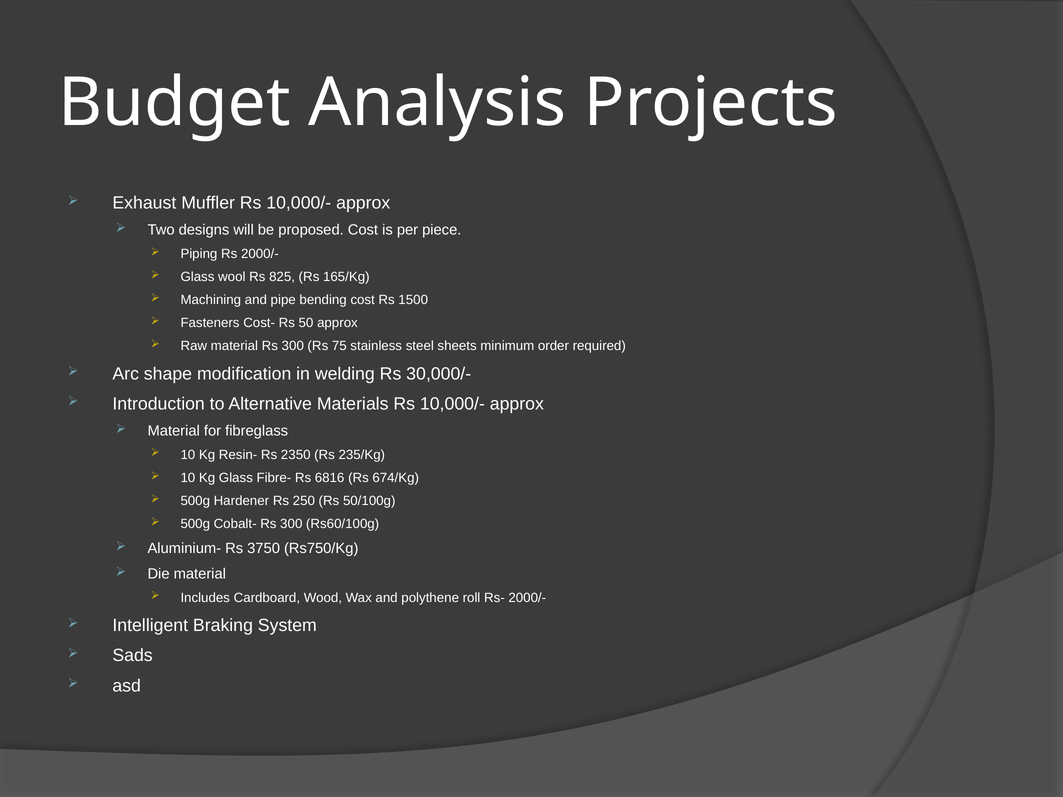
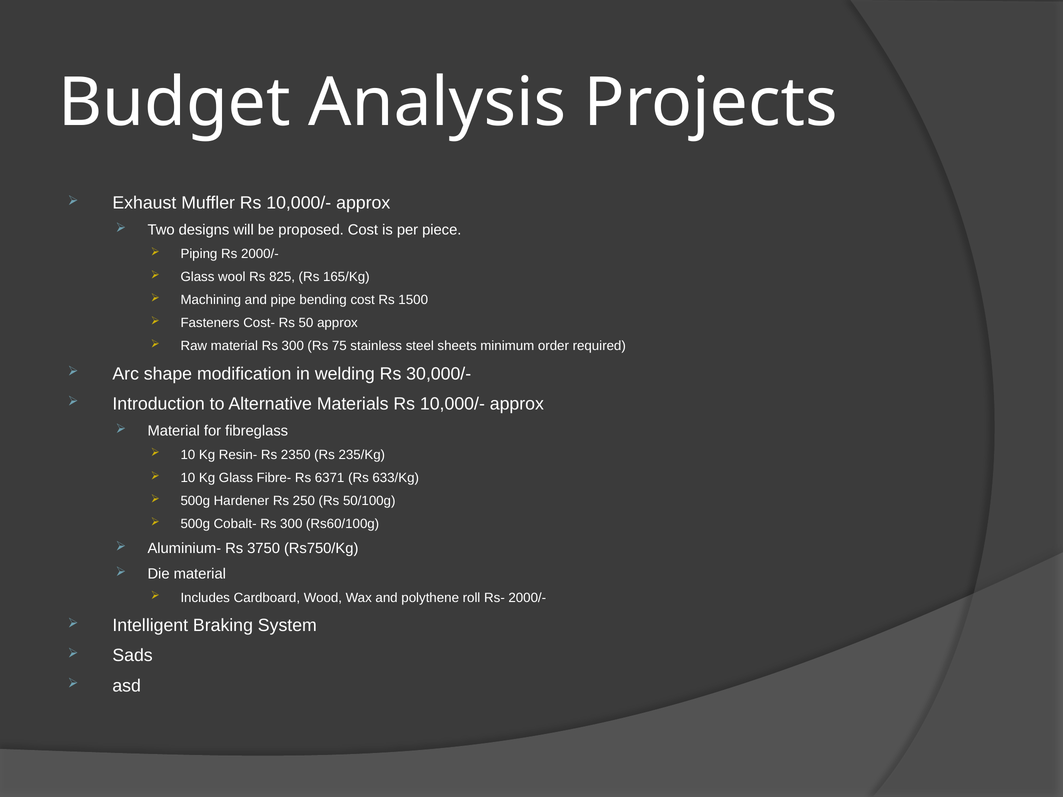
6816: 6816 -> 6371 (330, 478)
674/Kg: 674/Kg -> 633/Kg (396, 478)
